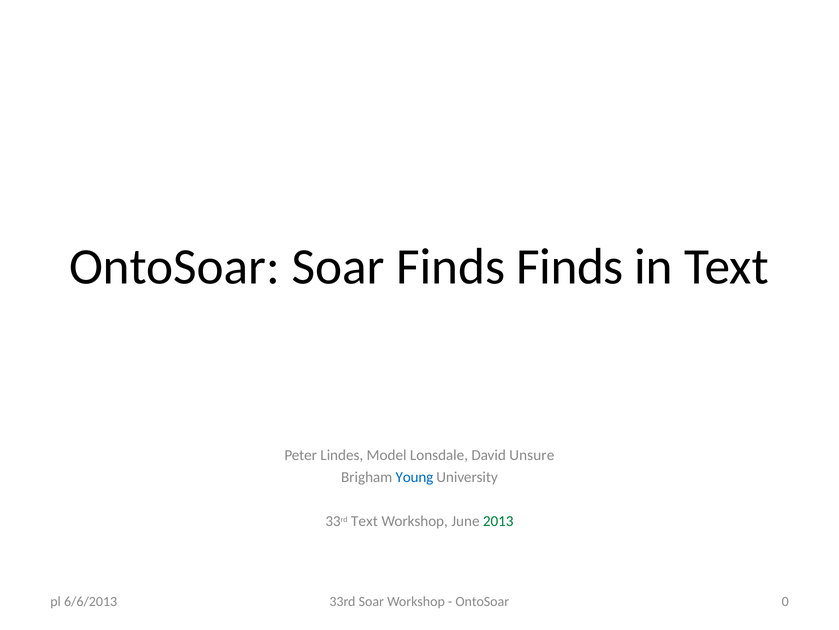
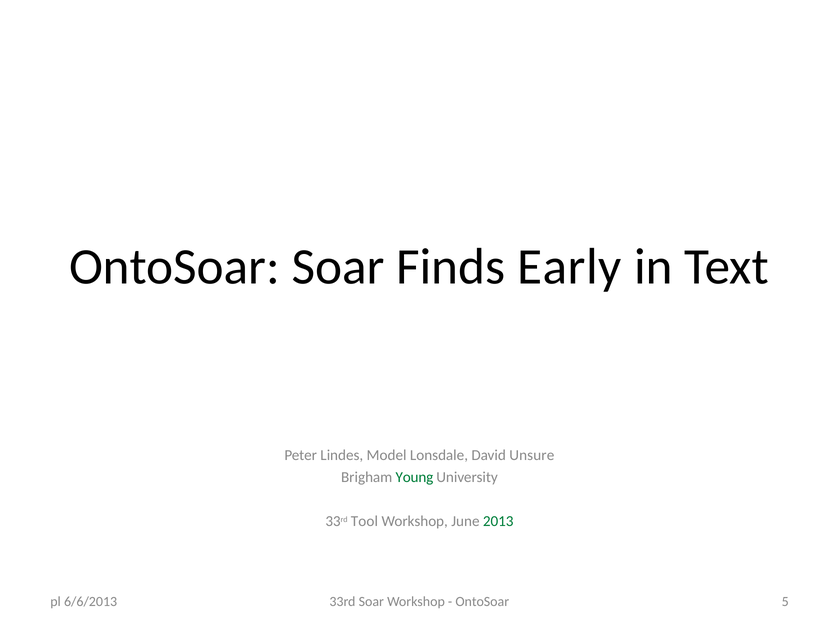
Finds Finds: Finds -> Early (569, 266)
Young colour: blue -> green (414, 477)
33rd Text: Text -> Tool (364, 521)
0: 0 -> 5 (785, 601)
